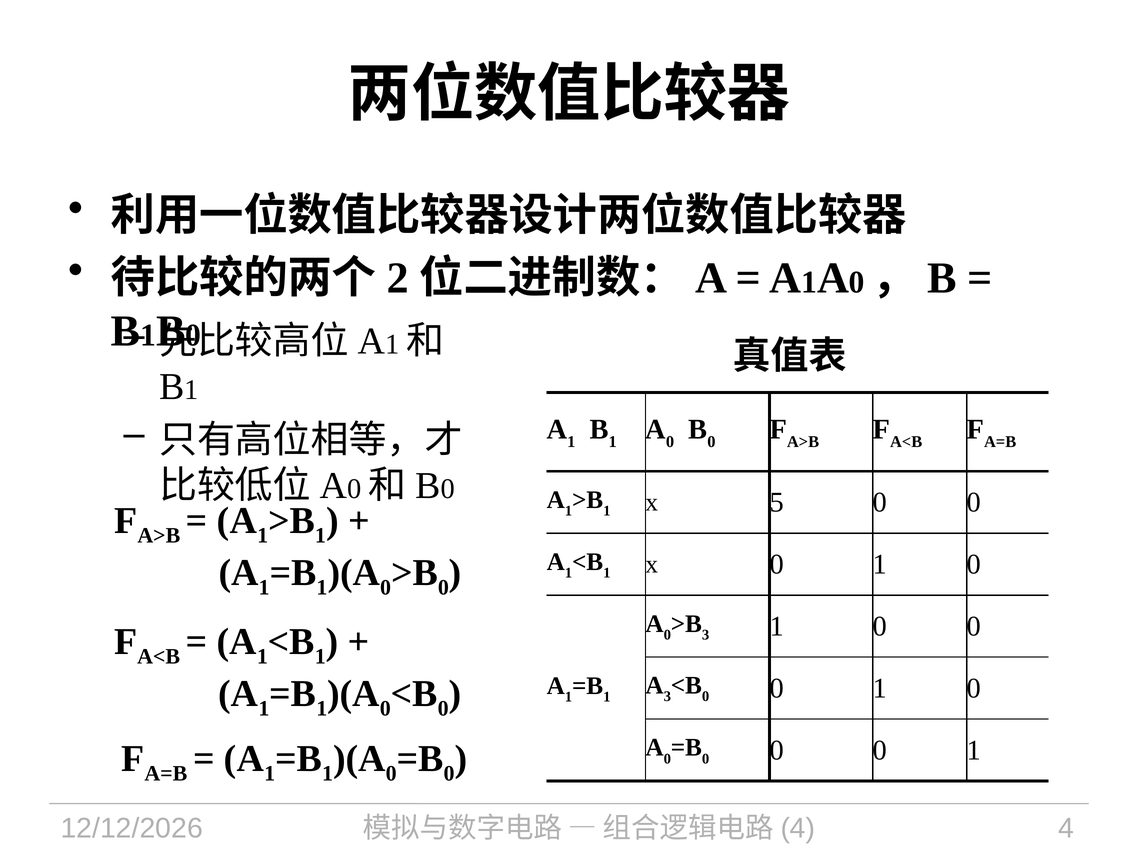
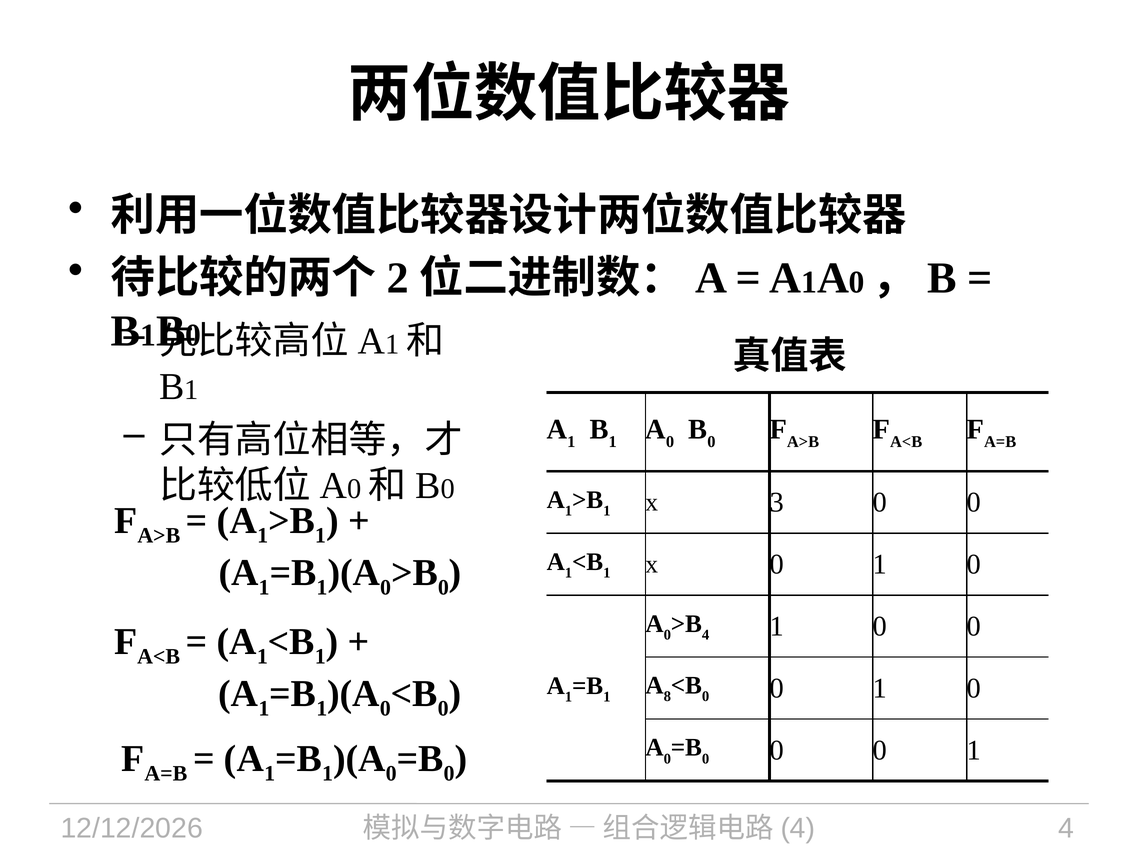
5: 5 -> 3 (777, 502)
3: 3 -> 4 (706, 634)
3: 3 -> 8 (667, 696)
